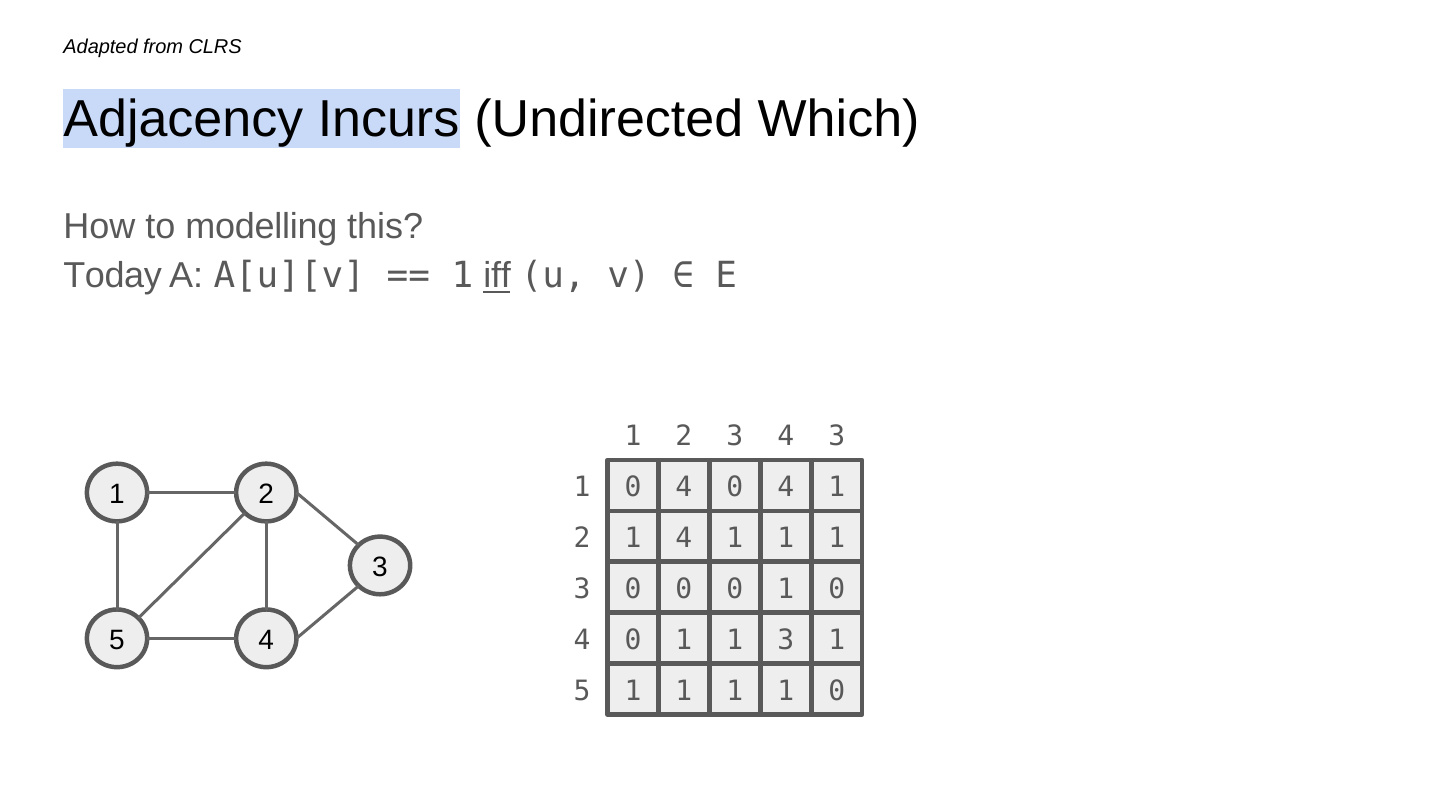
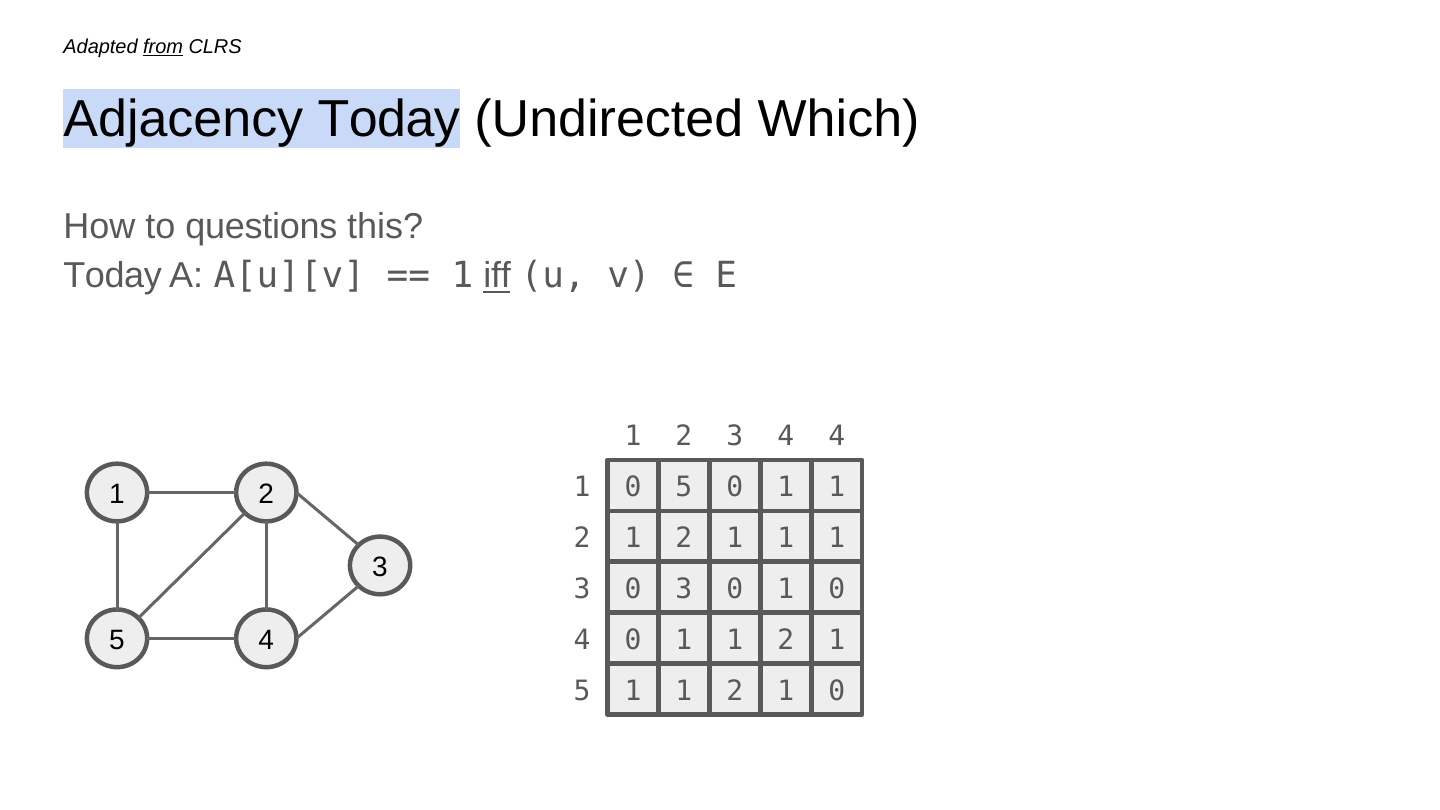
from underline: none -> present (163, 47)
Adjacency Incurs: Incurs -> Today (389, 119)
modelling: modelling -> questions (261, 226)
3 4 3: 3 -> 4 (837, 436)
4: 4 -> 5 (684, 487)
4: 4 -> 1 (786, 487)
4: 4 -> 2 (684, 538)
0: 0 -> 3 (684, 589)
3: 3 -> 2 (786, 640)
1: 1 -> 2 (735, 691)
